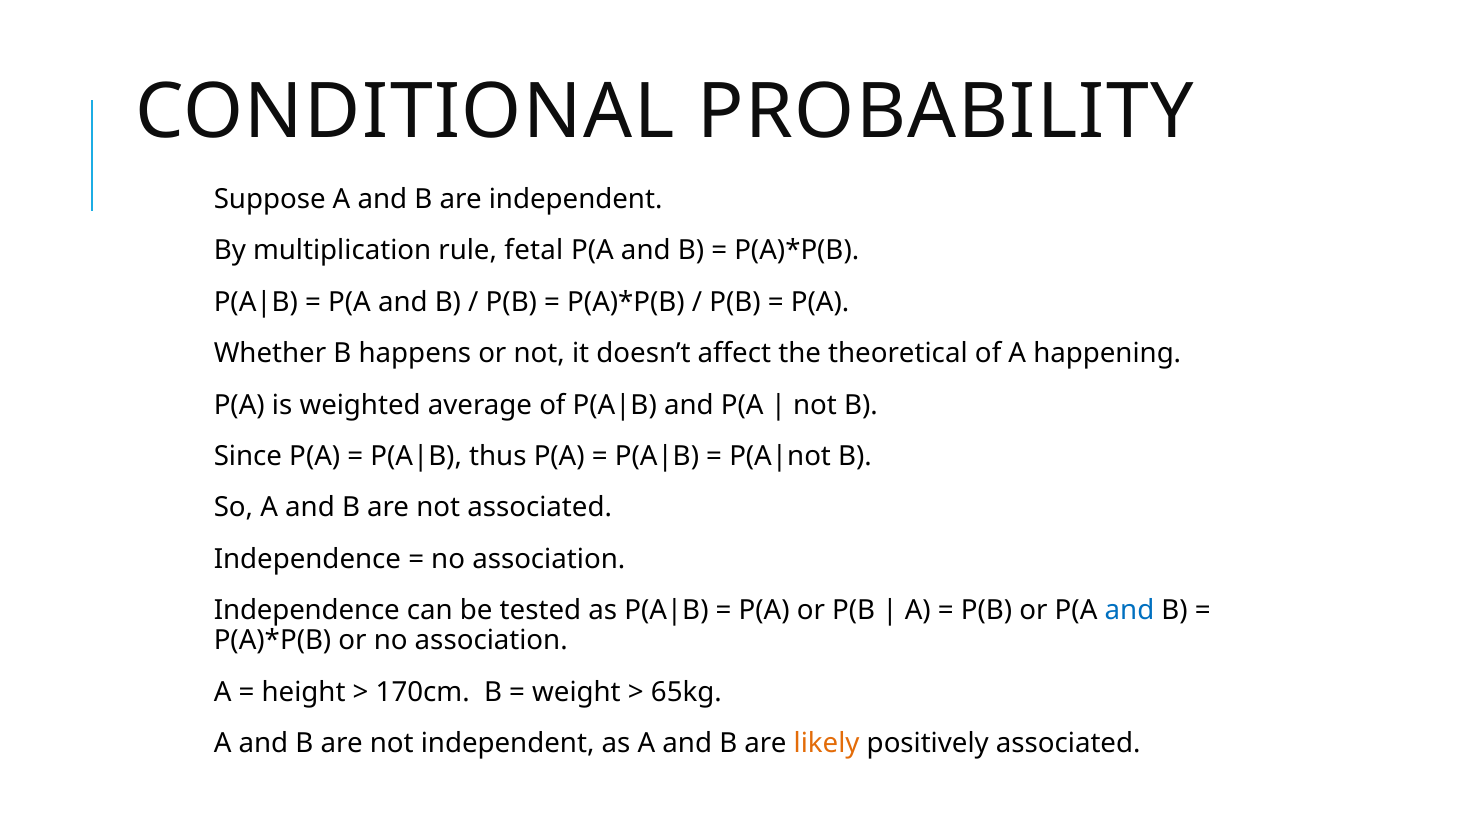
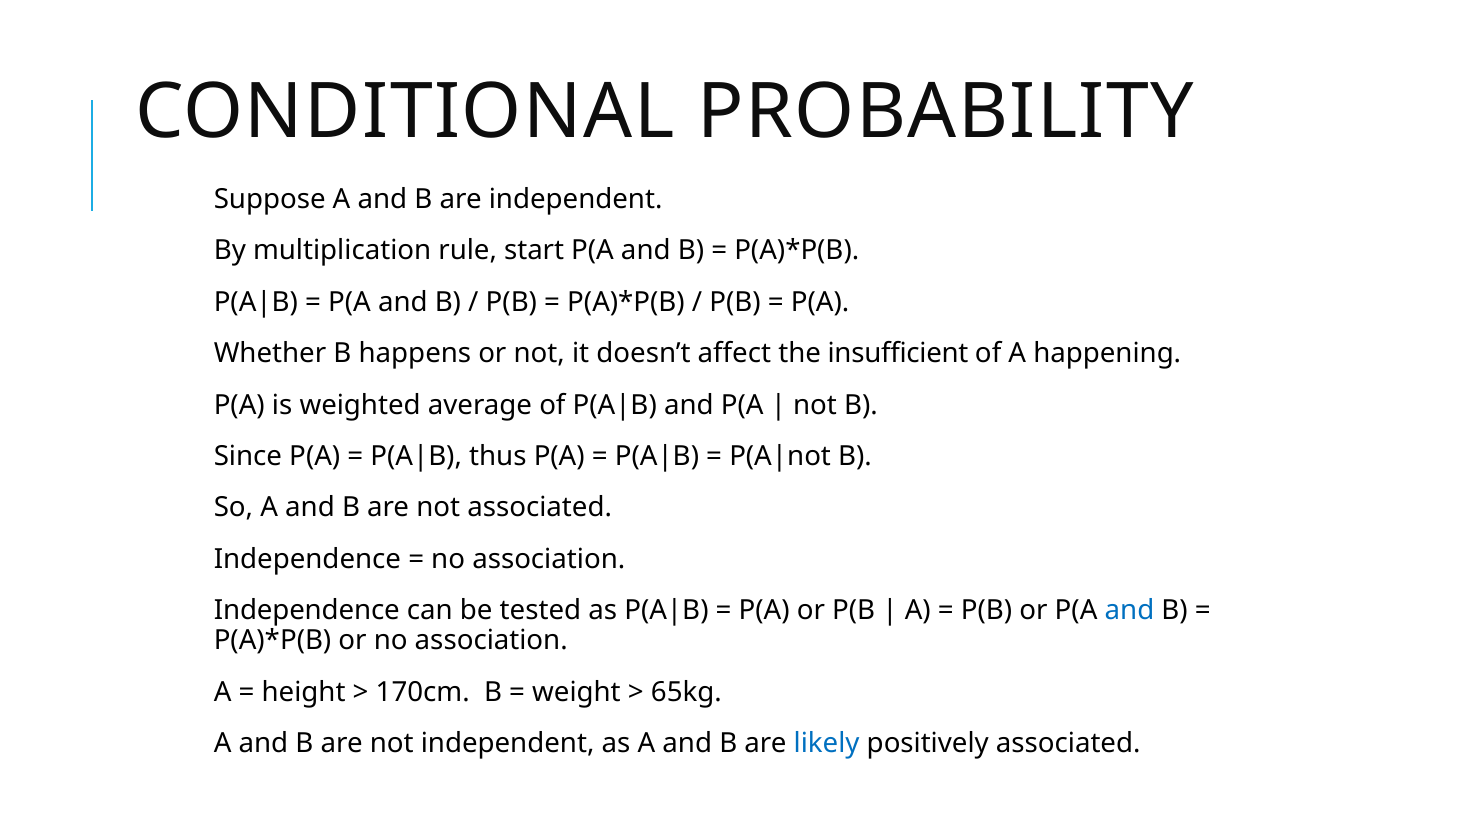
fetal: fetal -> start (534, 251)
theoretical: theoretical -> insufficient (898, 354)
likely colour: orange -> blue (827, 744)
